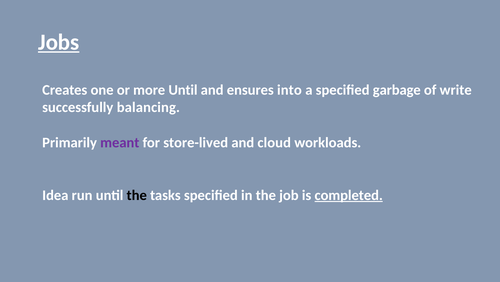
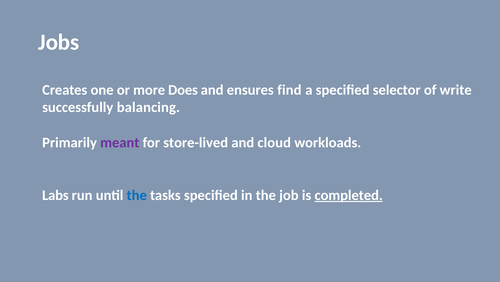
Jobs underline: present -> none (59, 42)
more Until: Until -> Does (183, 90)
into: into -> find (289, 90)
garbage: garbage -> selector (397, 90)
Idea: Idea -> Labs (55, 195)
the colour: black -> blue (137, 195)
